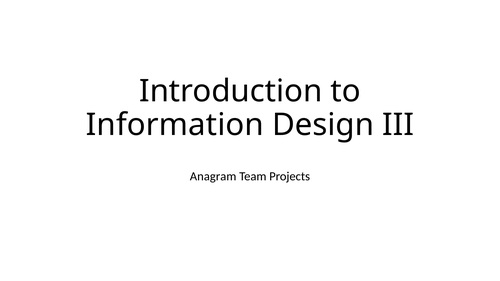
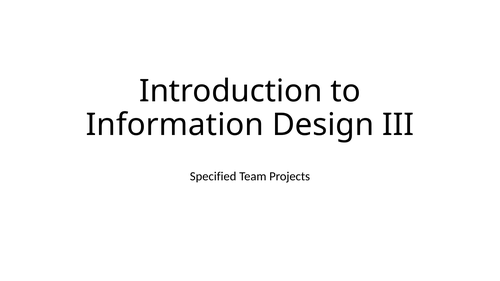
Anagram: Anagram -> Specified (213, 176)
